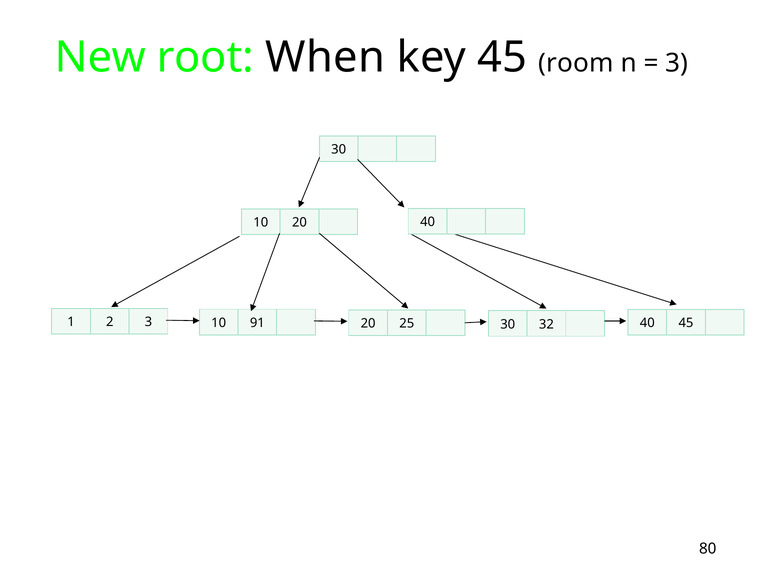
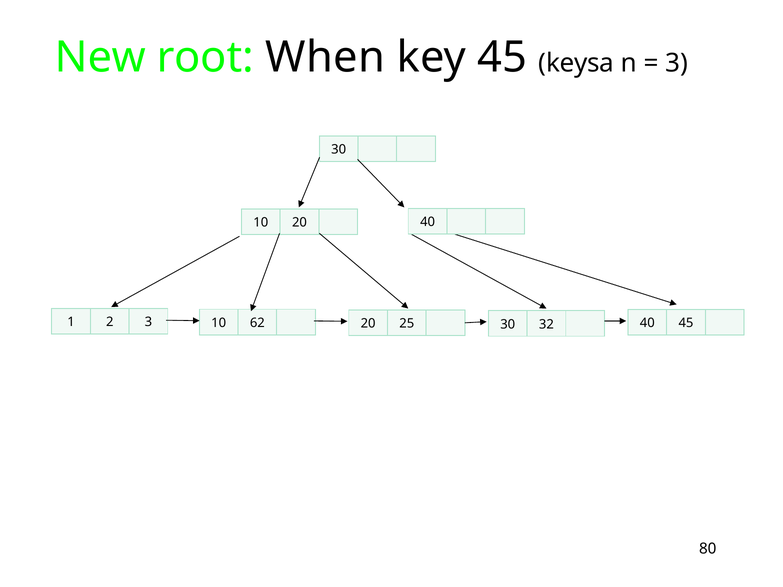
room: room -> keysa (576, 63)
91: 91 -> 62 (257, 323)
